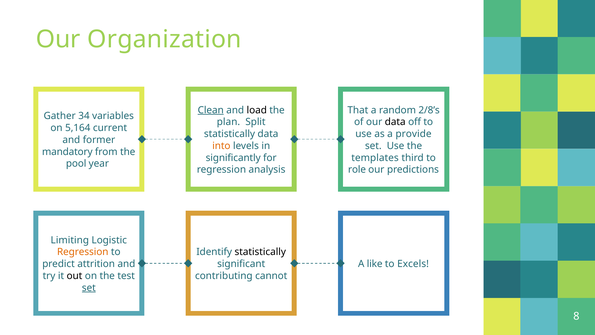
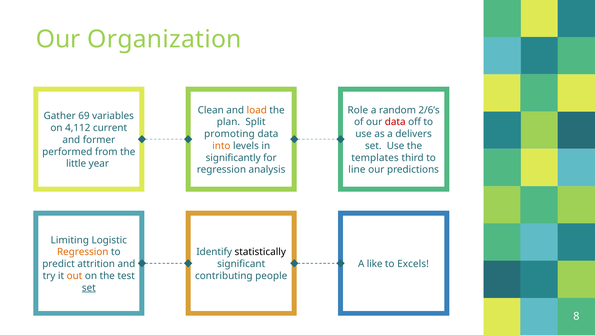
Clean underline: present -> none (211, 110)
load colour: black -> orange (257, 110)
That: That -> Role (358, 110)
2/8’s: 2/8’s -> 2/6’s (429, 110)
34: 34 -> 69 (84, 116)
data colour: black -> red (395, 122)
5,164: 5,164 -> 4,112 (78, 128)
statistically: statistically -> promoting (229, 134)
provide: provide -> delivers (414, 134)
mandatory: mandatory -> performed (67, 152)
pool: pool -> little (76, 164)
role: role -> line (357, 169)
out colour: black -> orange (74, 276)
cannot: cannot -> people (271, 276)
